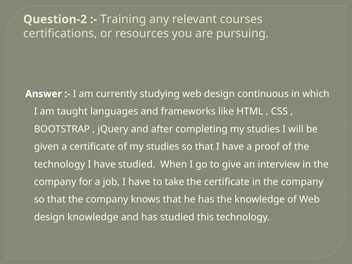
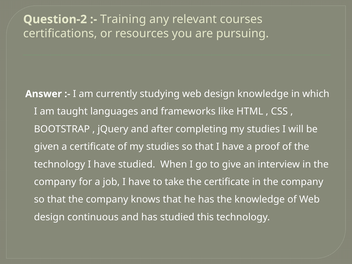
design continuous: continuous -> knowledge (263, 94)
design knowledge: knowledge -> continuous (93, 217)
